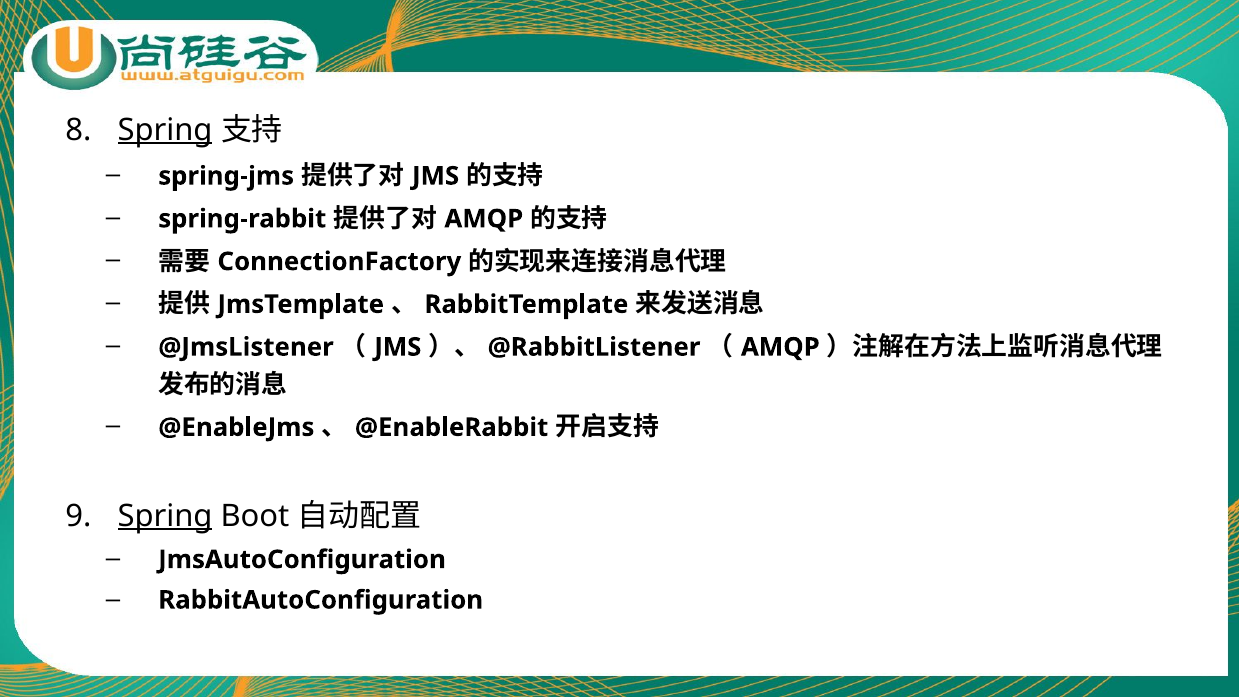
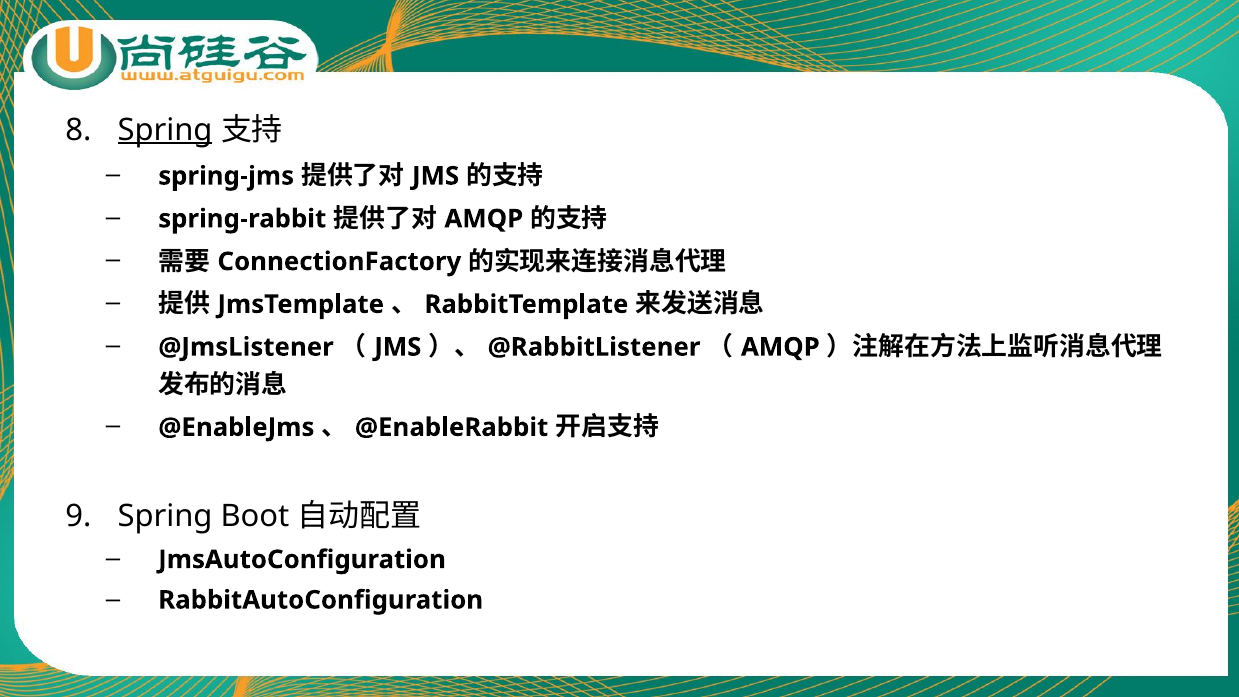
Spring underline: present -> none (165, 516)
